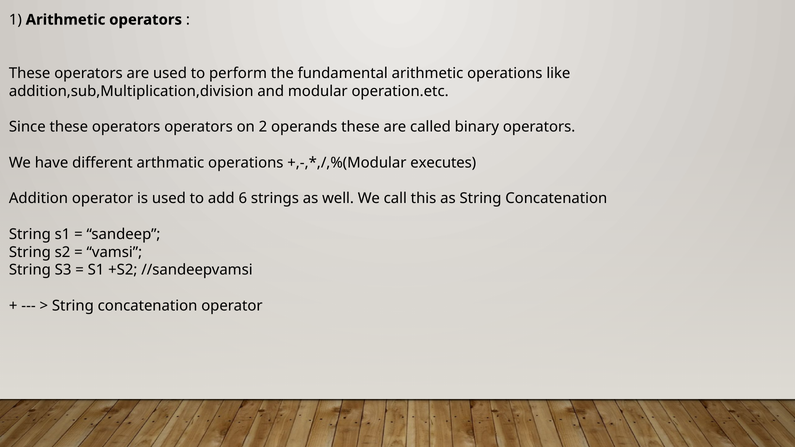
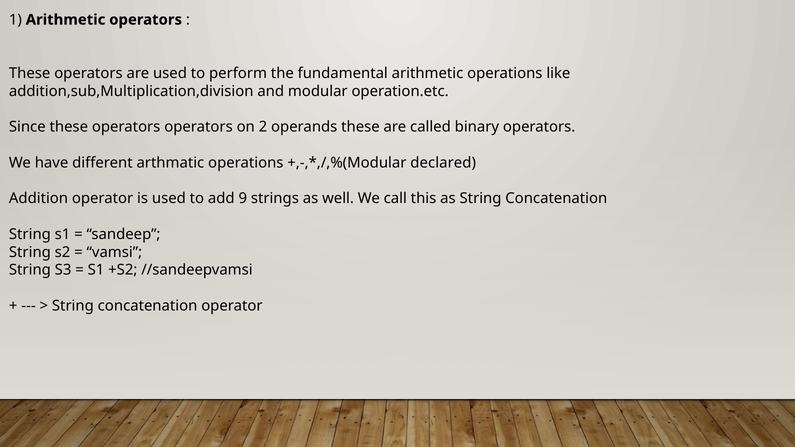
executes: executes -> declared (443, 163)
6: 6 -> 9 (243, 199)
